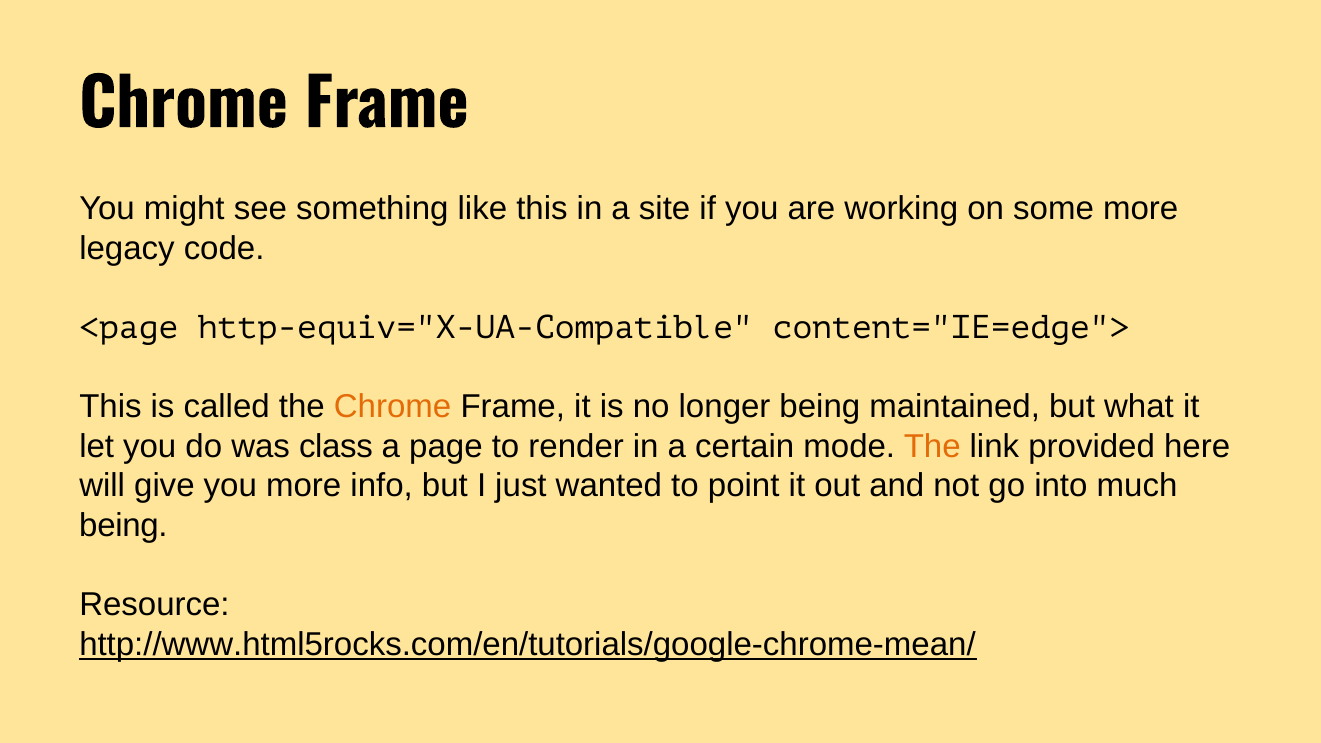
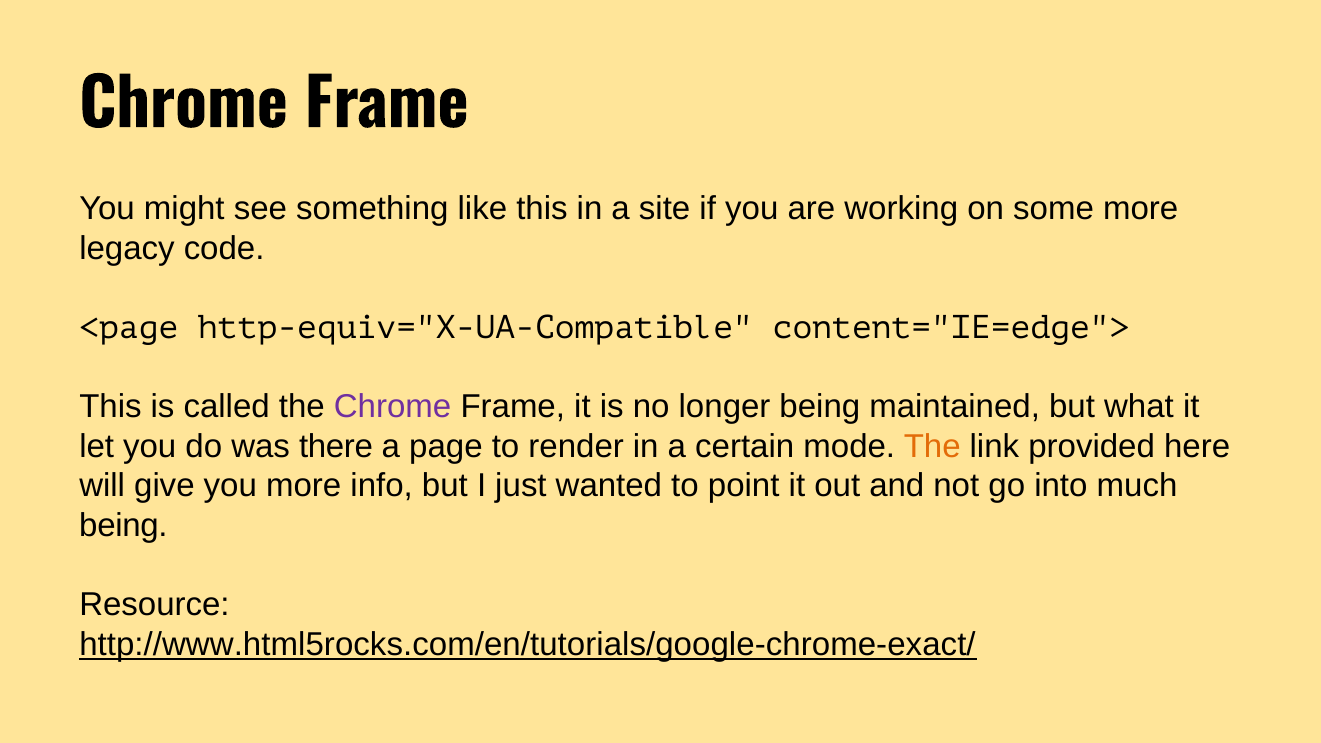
Chrome colour: orange -> purple (393, 407)
class: class -> there (336, 447)
http://www.html5rocks.com/en/tutorials/google-chrome-mean/: http://www.html5rocks.com/en/tutorials/google-chrome-mean/ -> http://www.html5rocks.com/en/tutorials/google-chrome-exact/ (527, 645)
